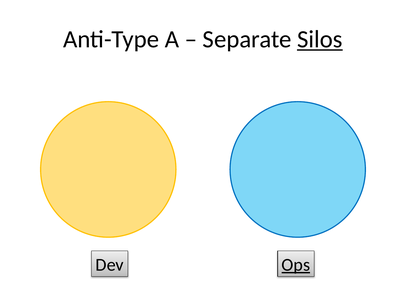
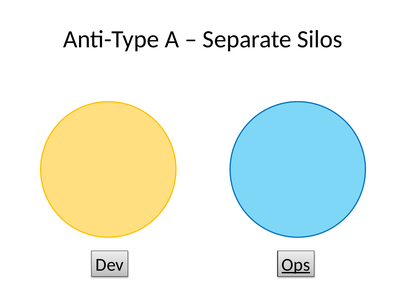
Silos underline: present -> none (320, 39)
